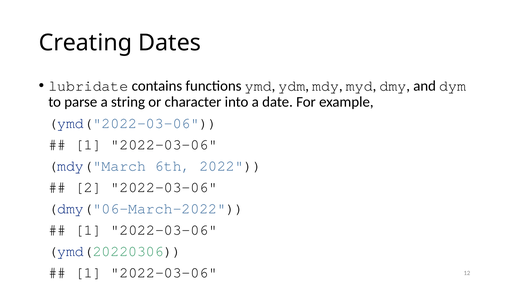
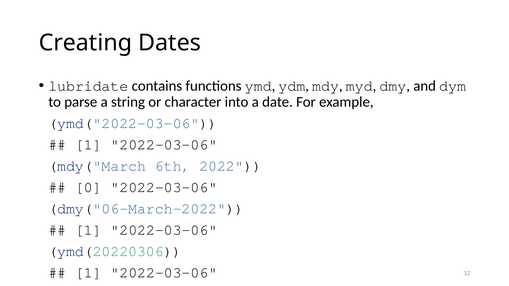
2: 2 -> 0 (88, 187)
